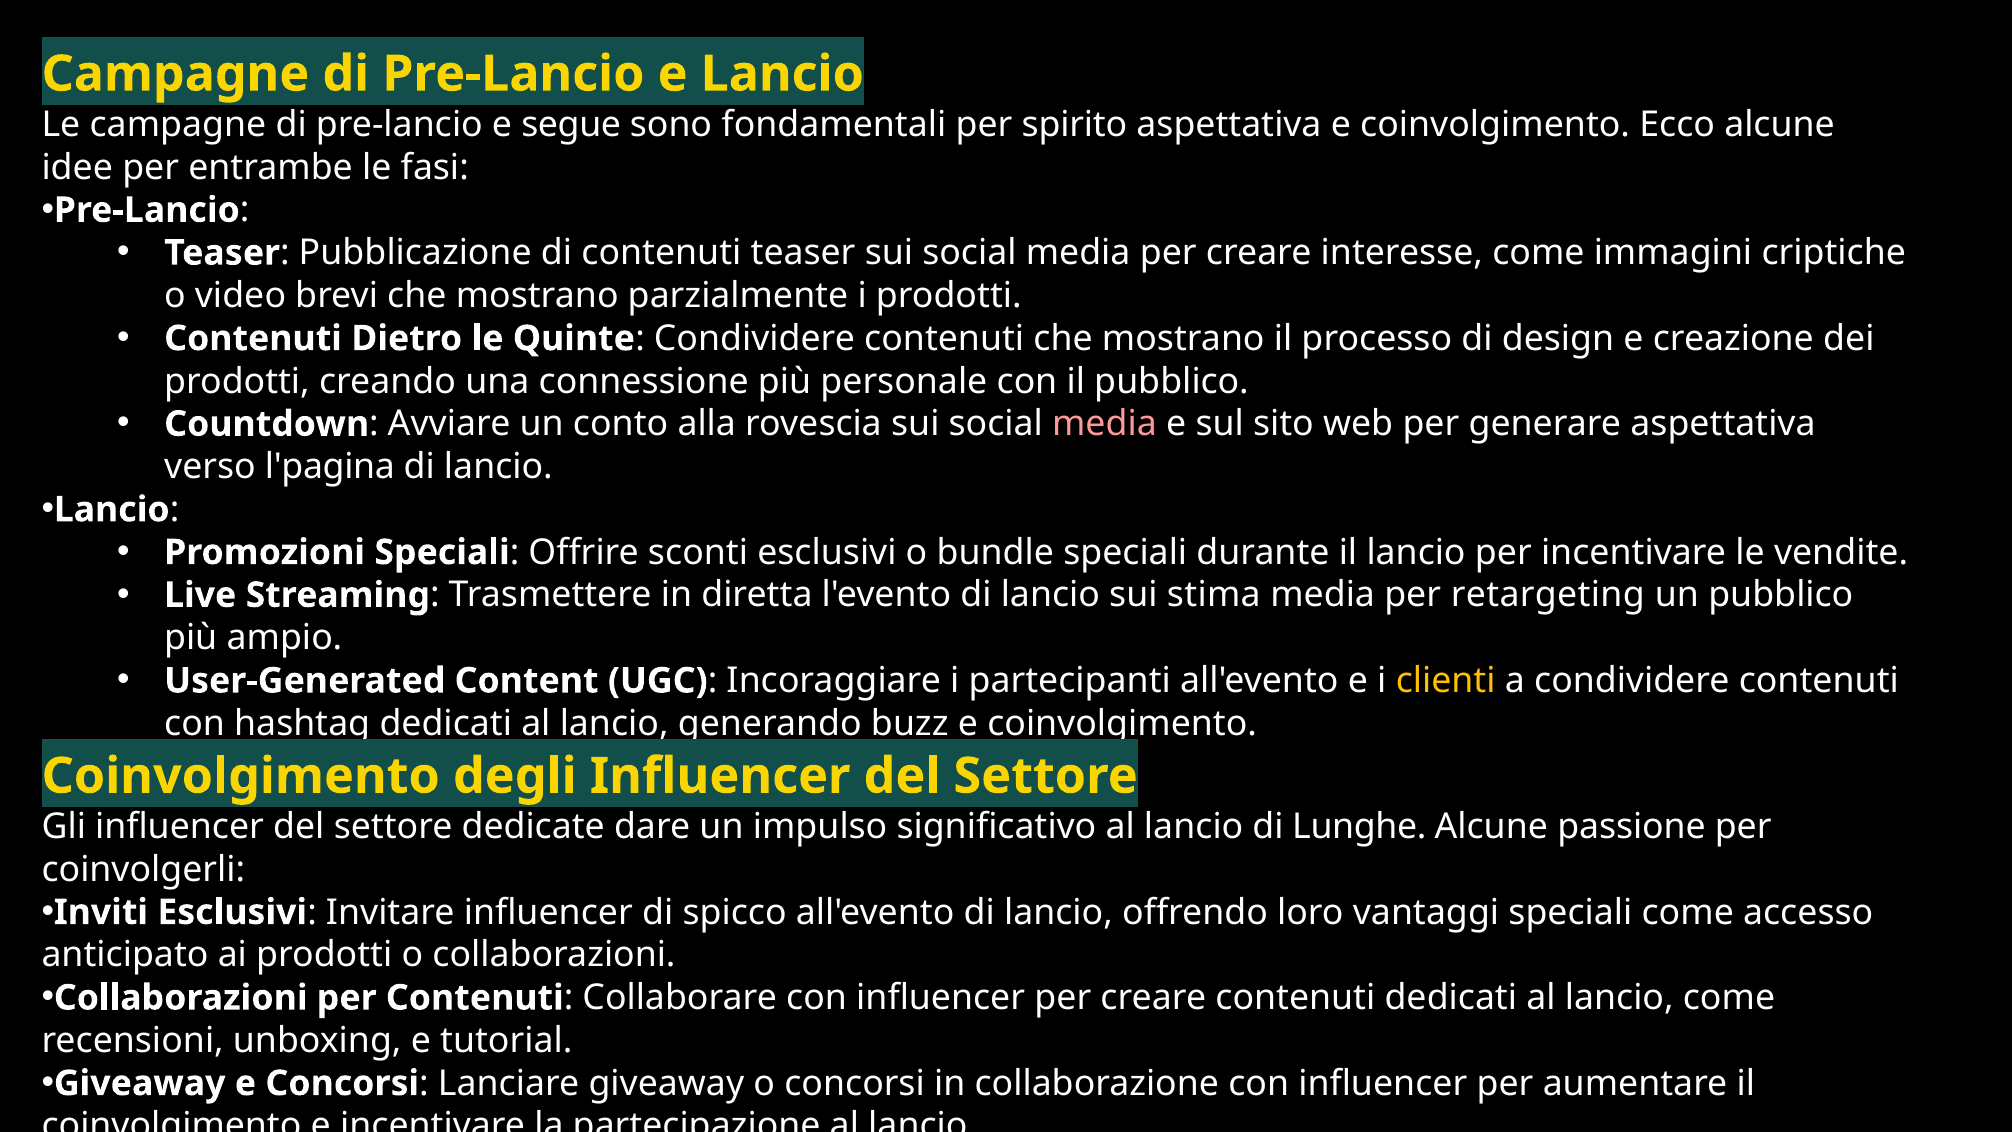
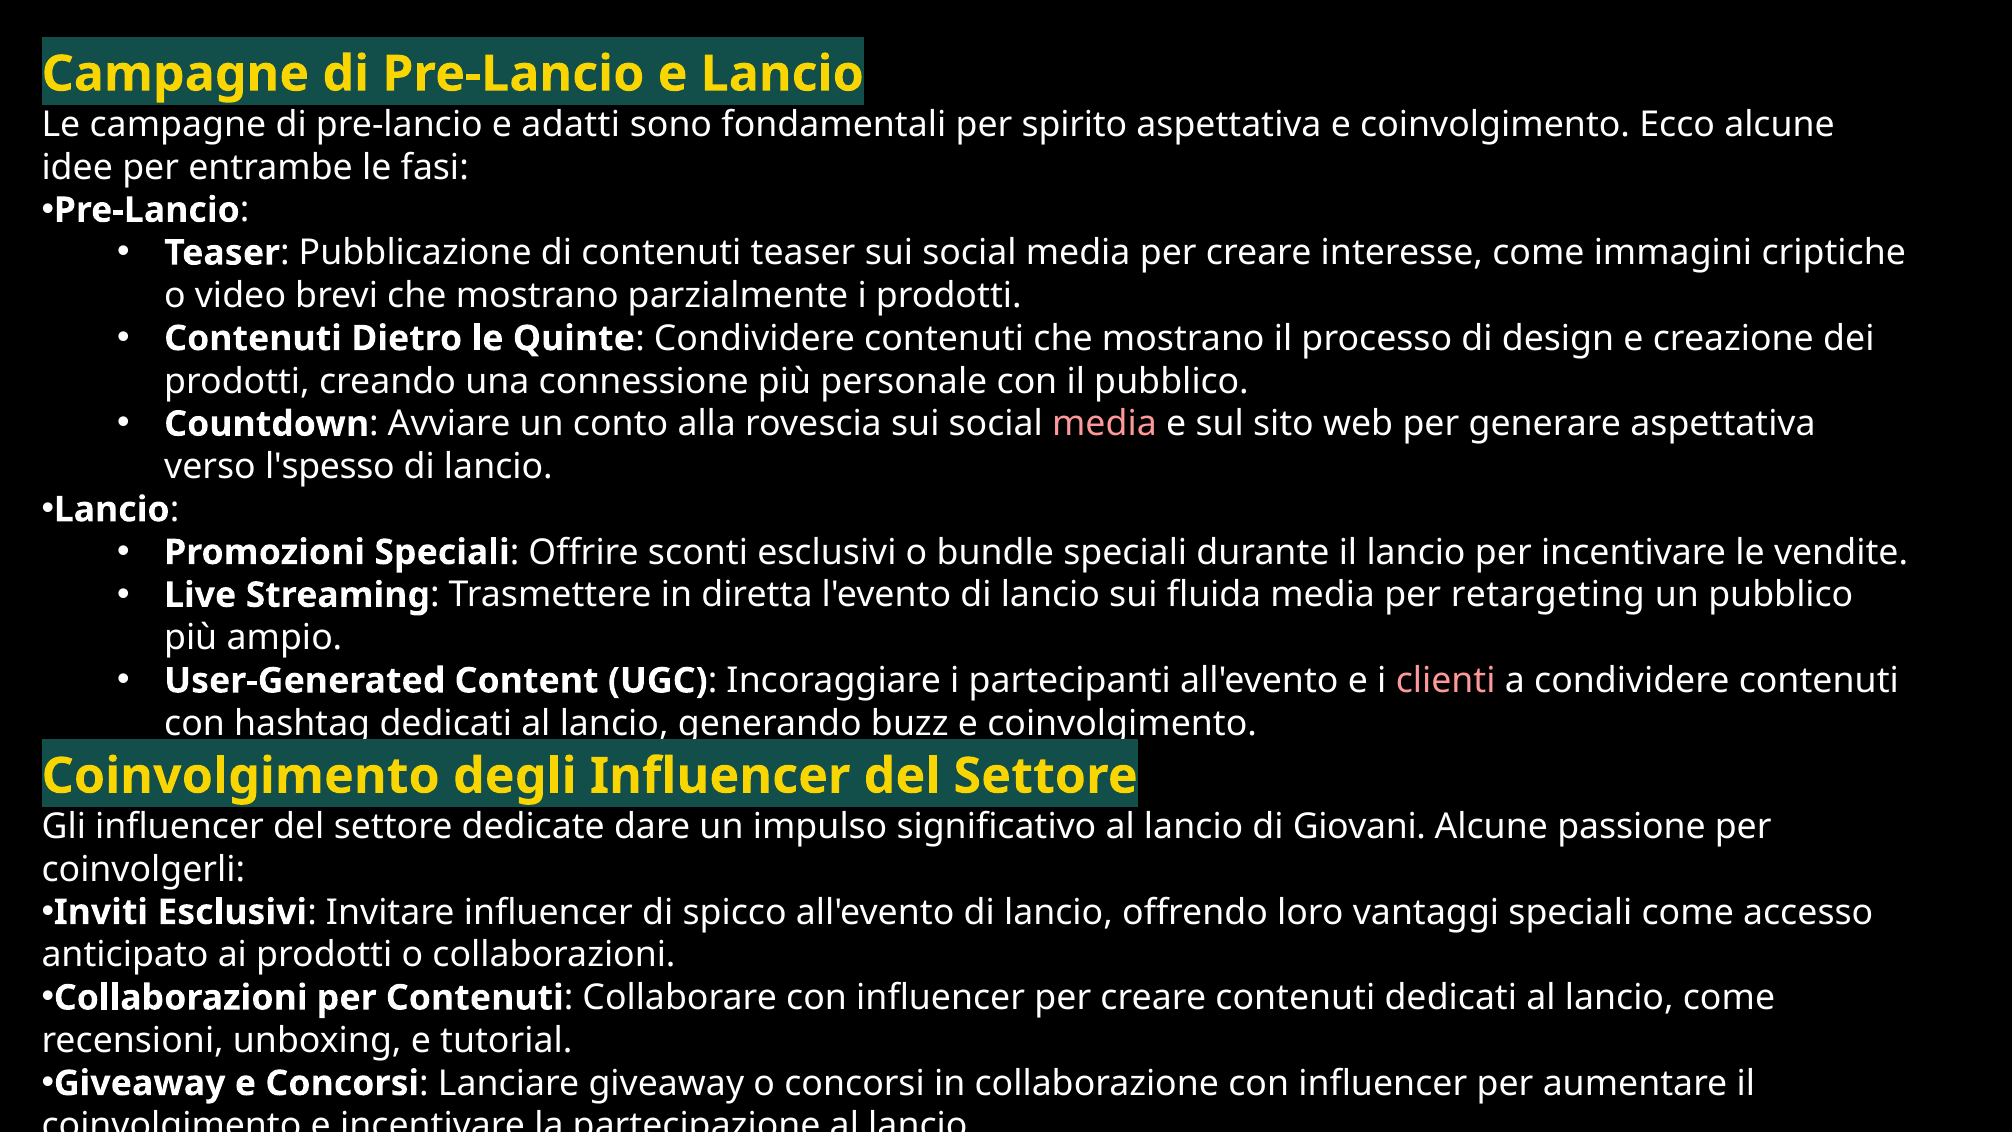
segue: segue -> adatti (571, 125)
l'pagina: l'pagina -> l'spesso (330, 467)
stima: stima -> fluida (1214, 595)
clienti colour: yellow -> pink (1446, 681)
Lunghe: Lunghe -> Giovani (1359, 826)
